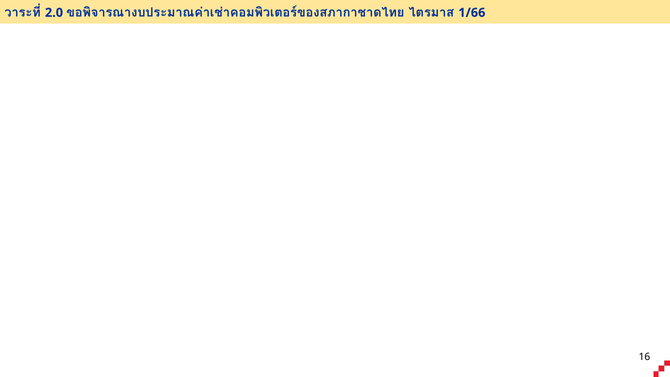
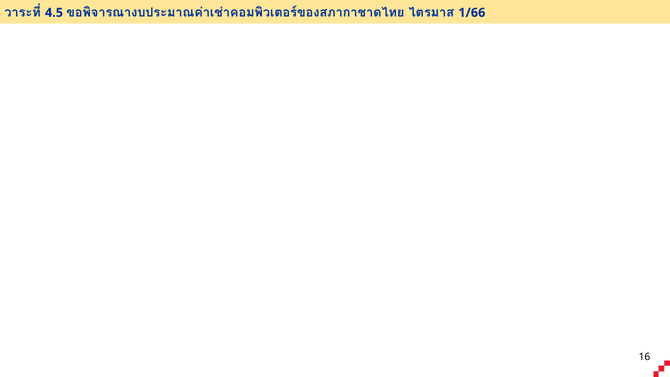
2.0: 2.0 -> 4.5 (54, 13)
